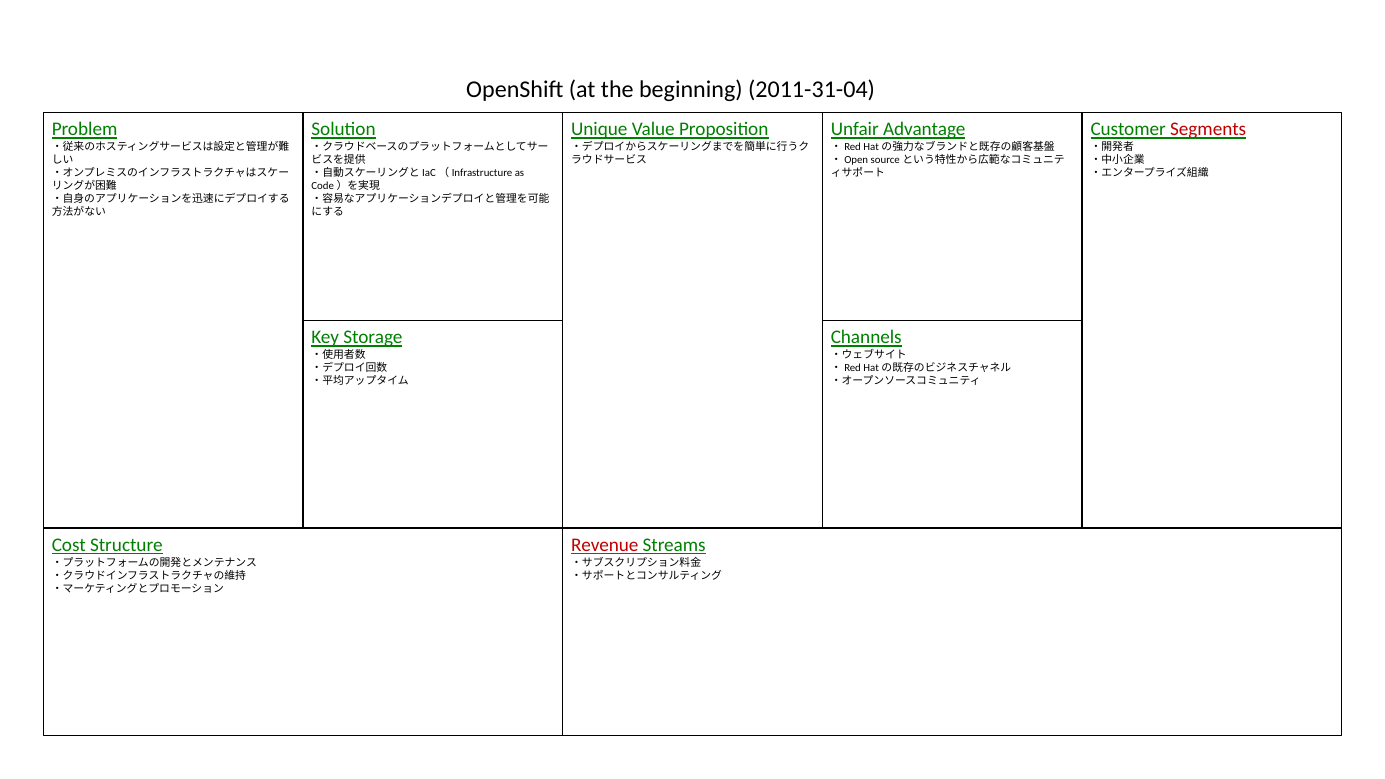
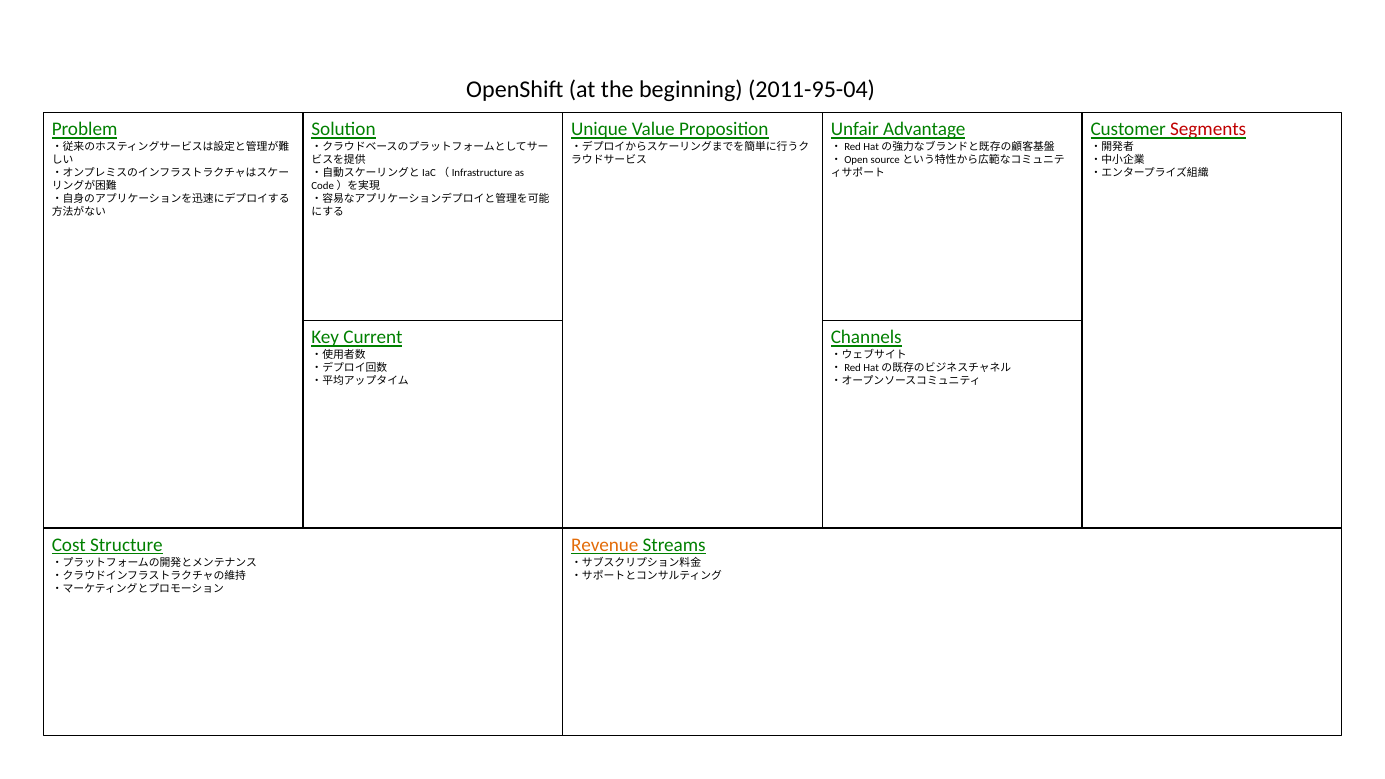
2011-31-04: 2011-31-04 -> 2011-95-04 (812, 90)
Storage: Storage -> Current (373, 337)
Revenue colour: red -> orange (605, 545)
